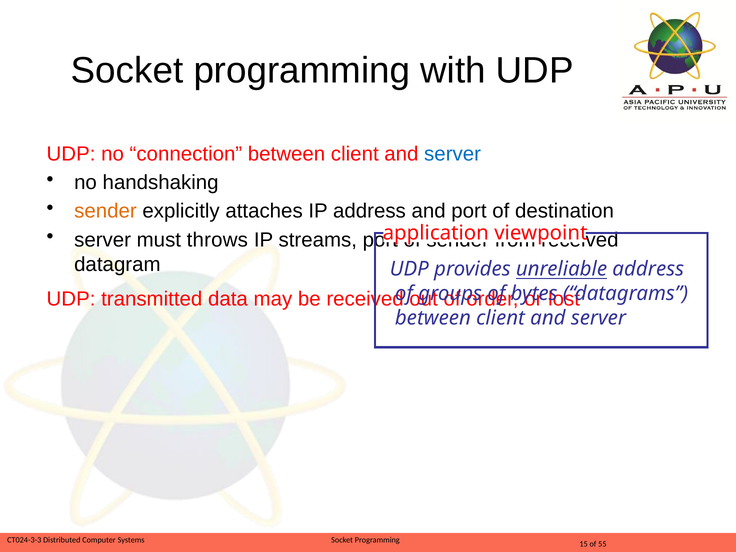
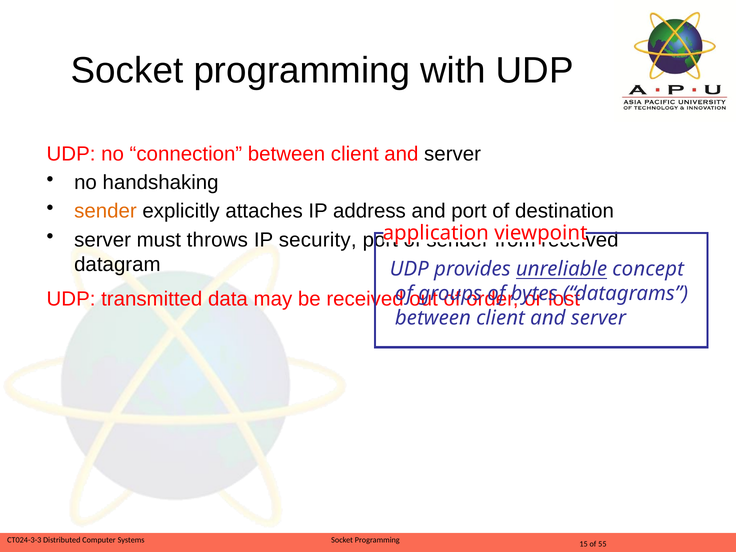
server colour: blue -> black (453, 154)
streams: streams -> security (318, 240)
unreliable address: address -> concept (648, 269)
